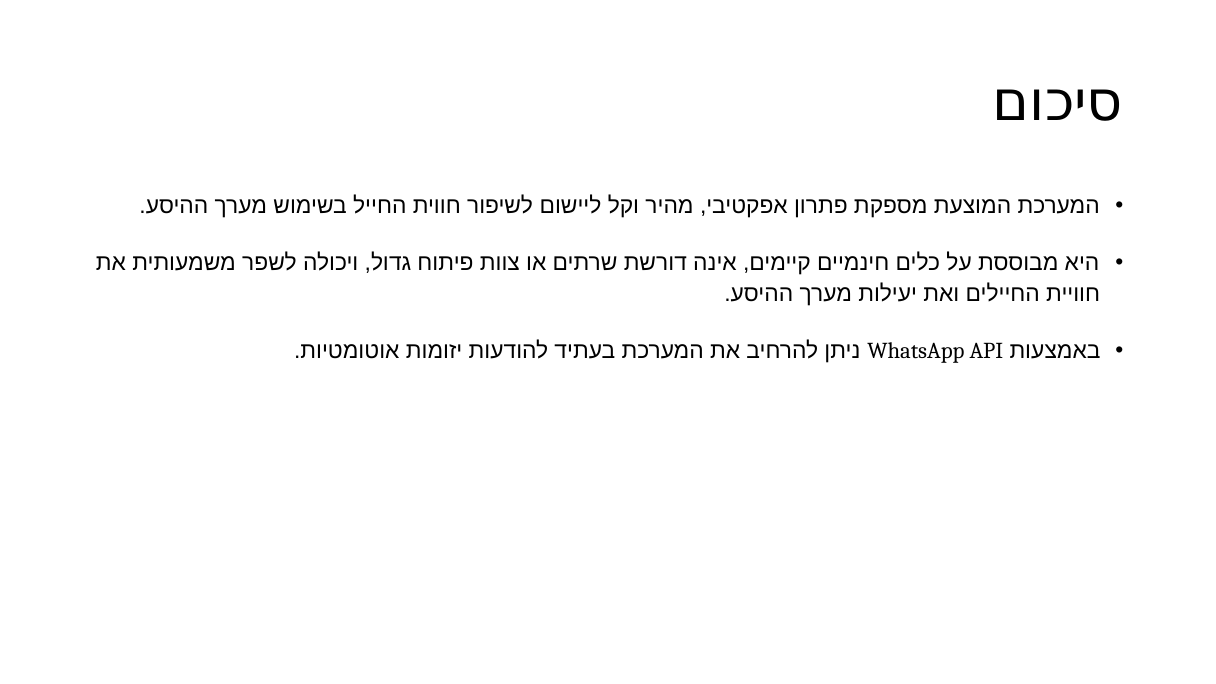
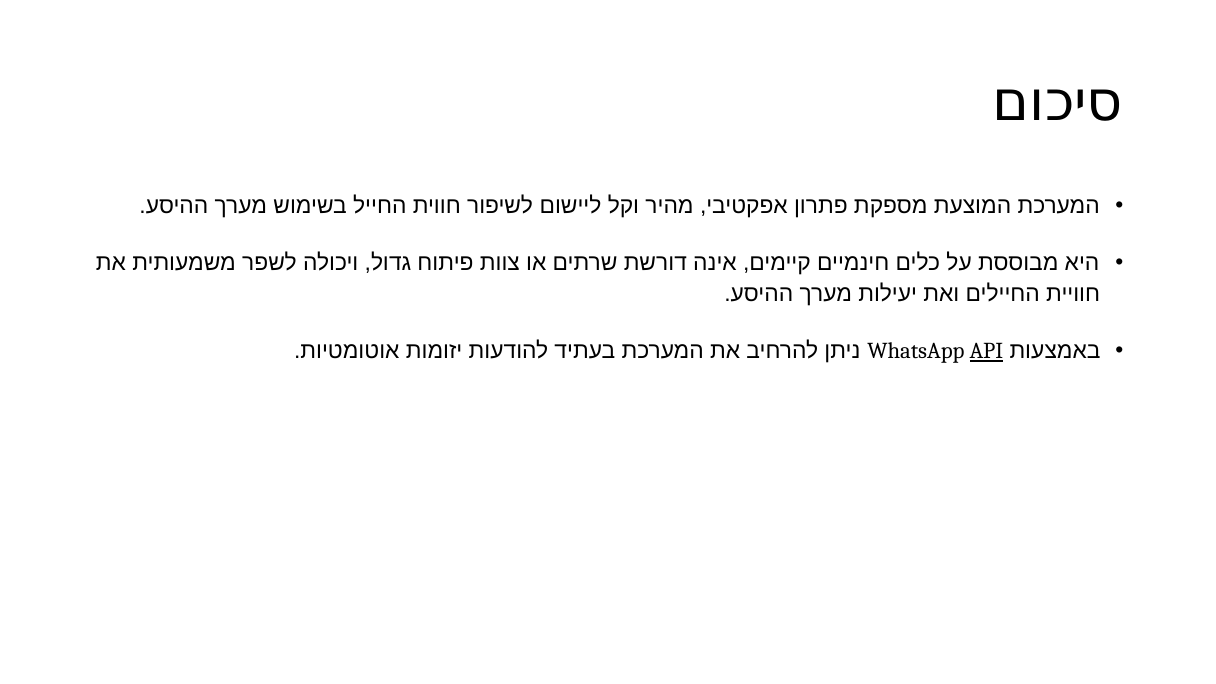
API underline: none -> present (986, 351)
